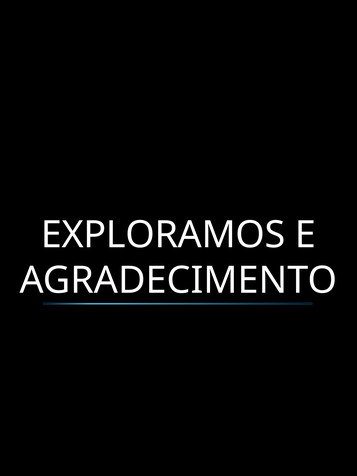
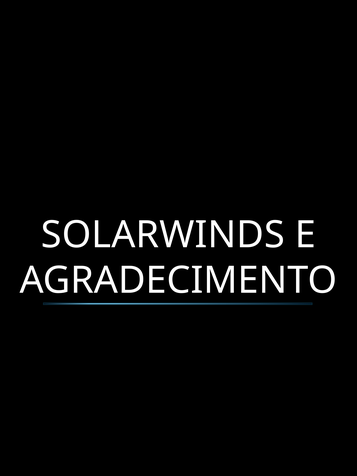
EXPLORAMOS: EXPLORAMOS -> SOLARWINDS (163, 235)
